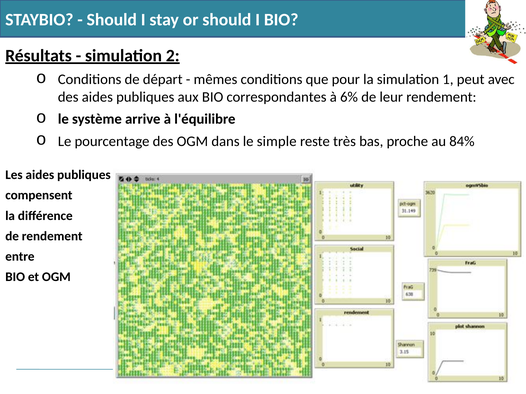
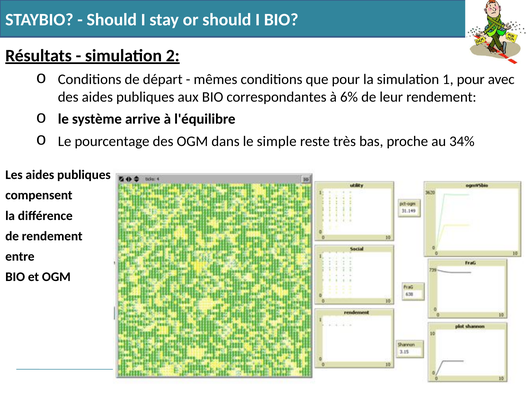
1 peut: peut -> pour (471, 80)
84%: 84% -> 34% (462, 142)
